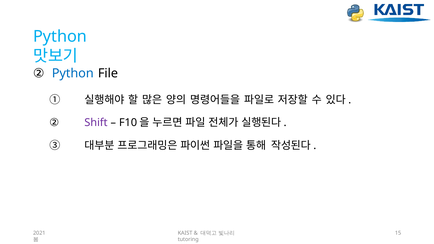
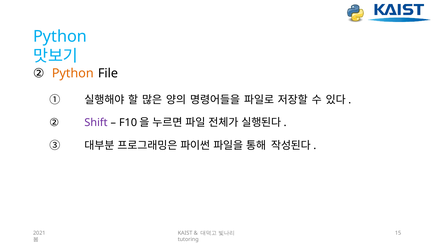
Python colour: blue -> orange (73, 73)
